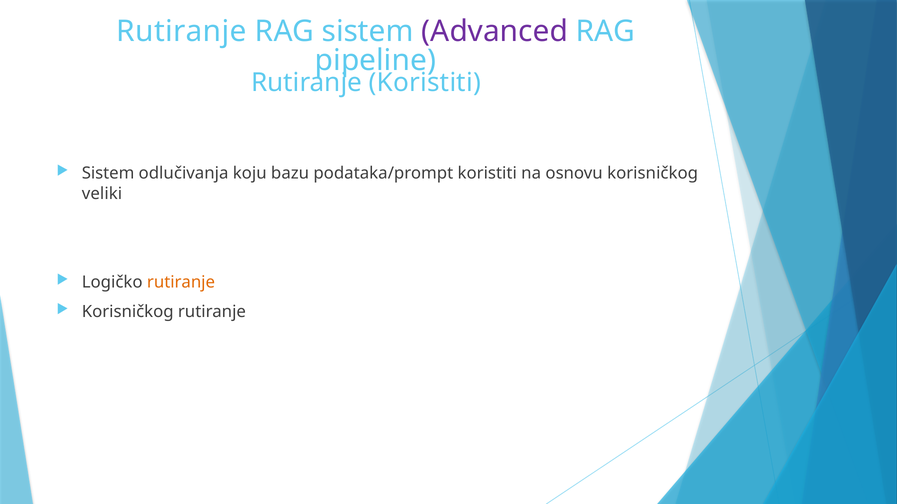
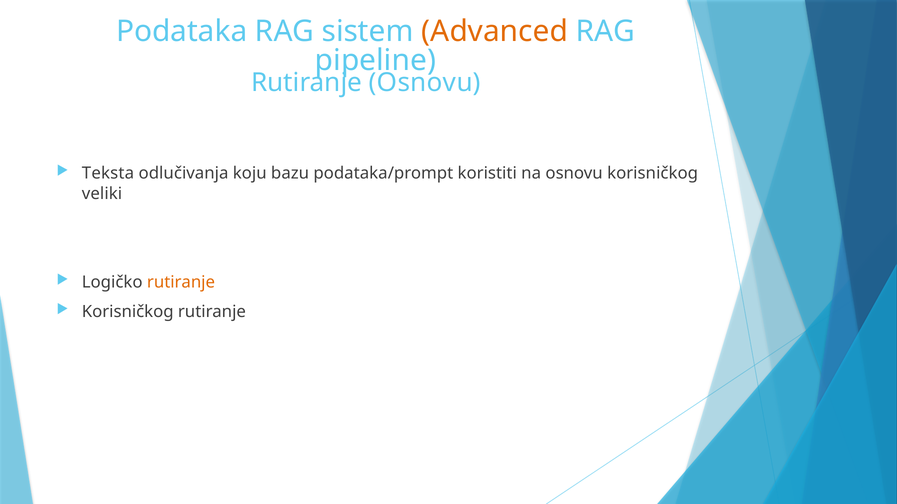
Rutiranje: Rutiranje -> Podataka (182, 32)
Advanced colour: purple -> orange (495, 32)
Rutiranje Koristiti: Koristiti -> Osnovu (425, 83)
Sistem: Sistem -> Teksta (108, 174)
